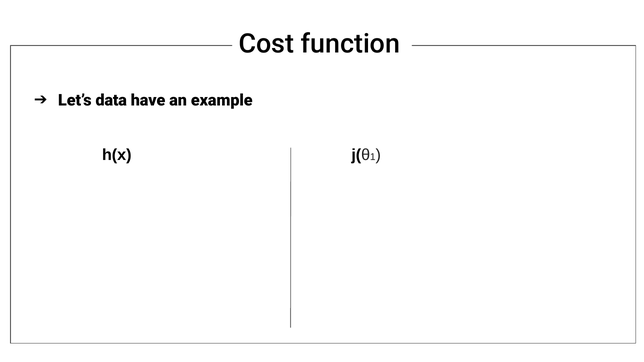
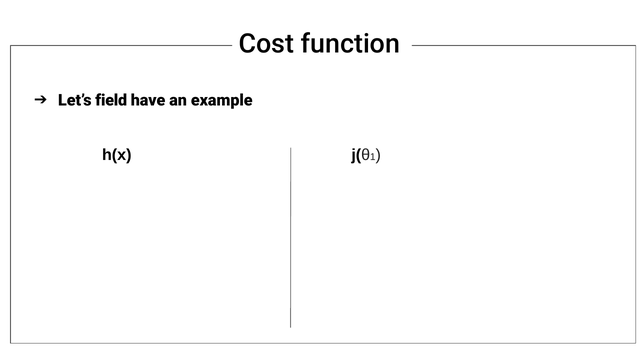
data: data -> field (111, 100)
